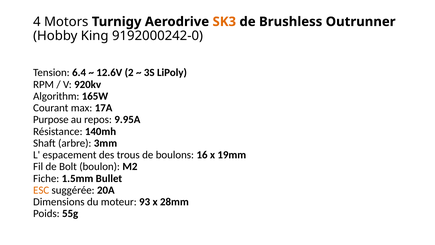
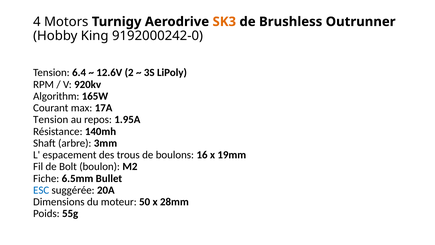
Purpose: Purpose -> Tension (51, 120)
9.95A: 9.95A -> 1.95A (127, 120)
1.5mm: 1.5mm -> 6.5mm (78, 178)
ESC colour: orange -> blue (41, 190)
93: 93 -> 50 (145, 202)
